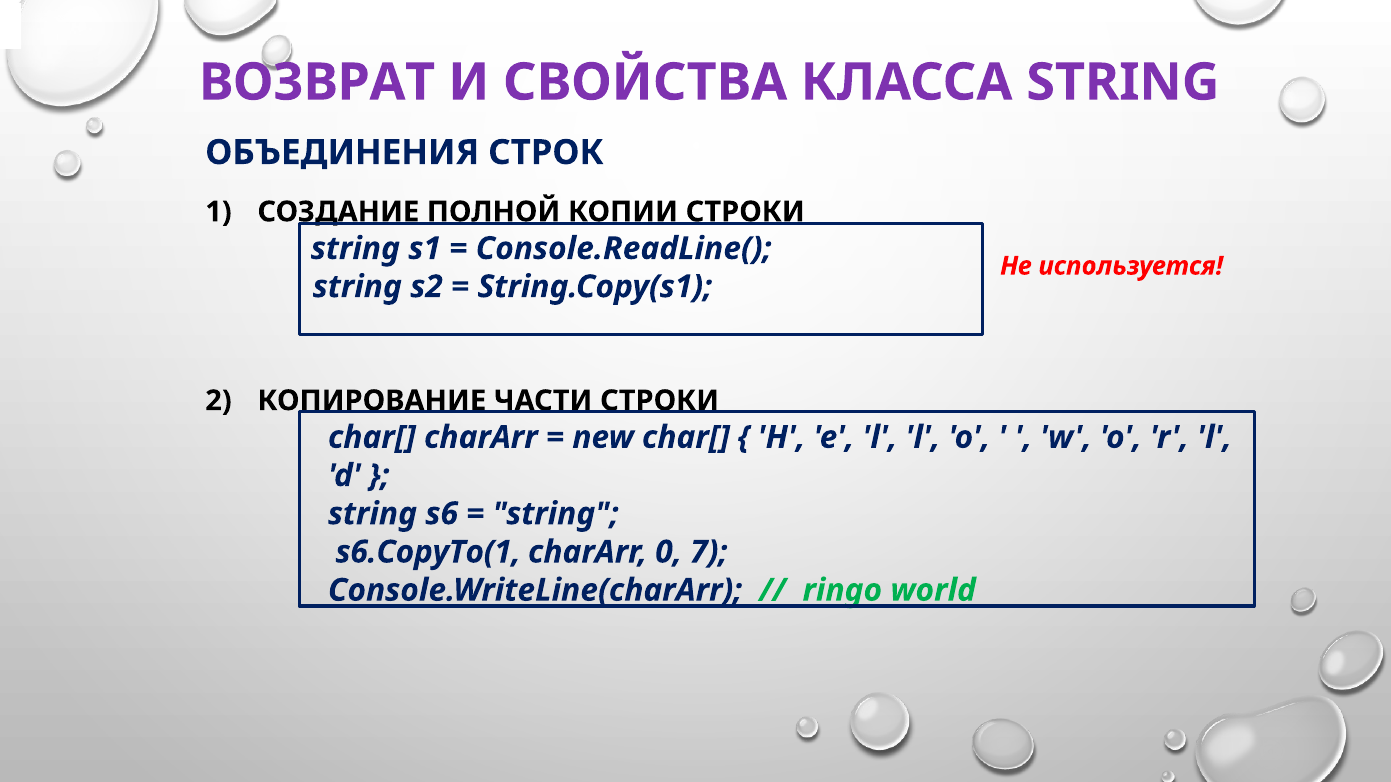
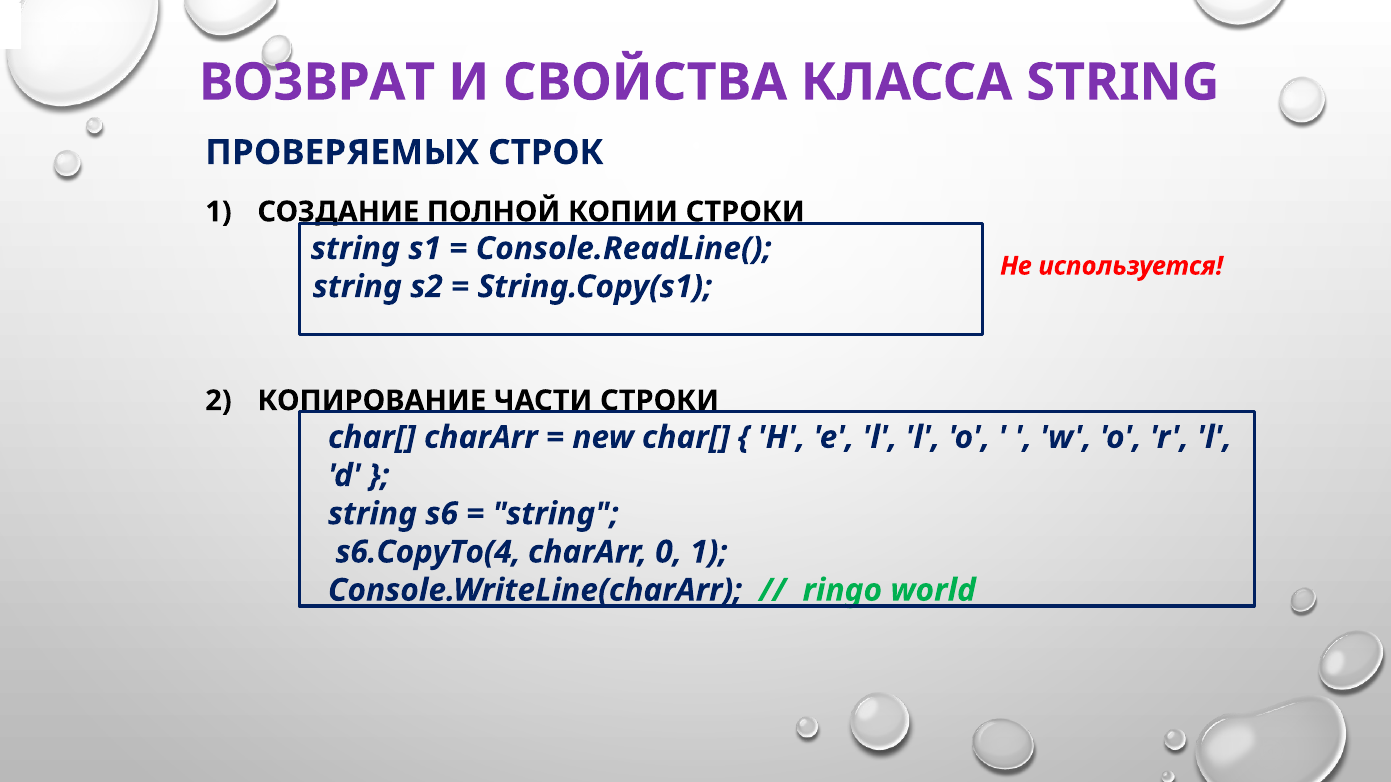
ОБЪЕДИНЕНИЯ: ОБЪЕДИНЕНИЯ -> ПРОВЕРЯЕМЫХ (342, 153)
s6.CopyTo(1: s6.CopyTo(1 -> s6.CopyTo(4 (428, 552)
0 7: 7 -> 1 (709, 552)
